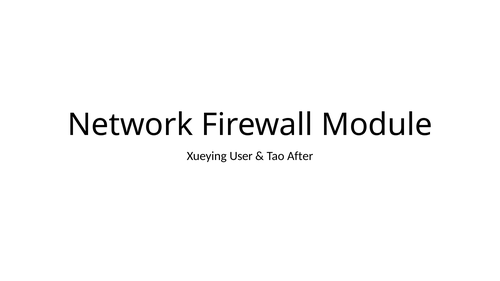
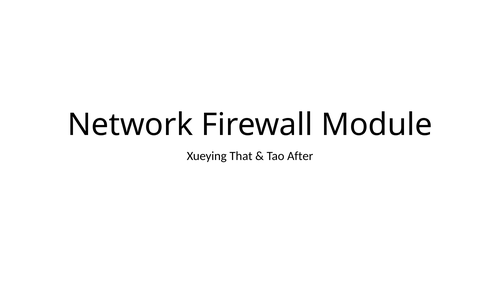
User: User -> That (241, 156)
